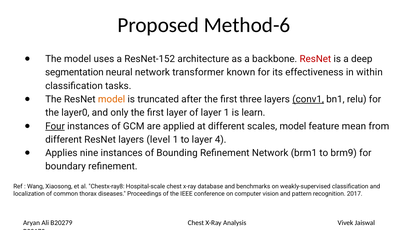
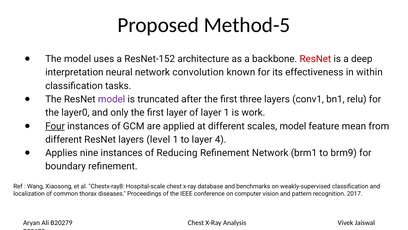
Method-6: Method-6 -> Method-5 (247, 25)
segmentation: segmentation -> interpretation (74, 72)
transformer: transformer -> convolution (198, 72)
model colour: orange -> purple (112, 99)
conv1 underline: present -> none (308, 99)
learn: learn -> work (253, 113)
Bounding: Bounding -> Reducing (177, 153)
